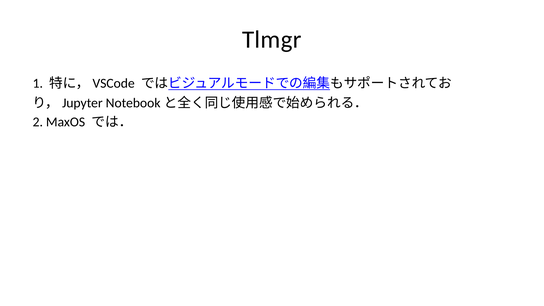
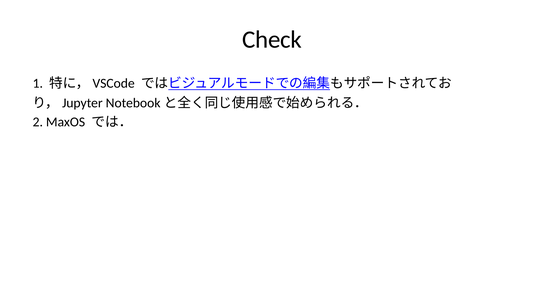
Tlmgr: Tlmgr -> Check (272, 39)
